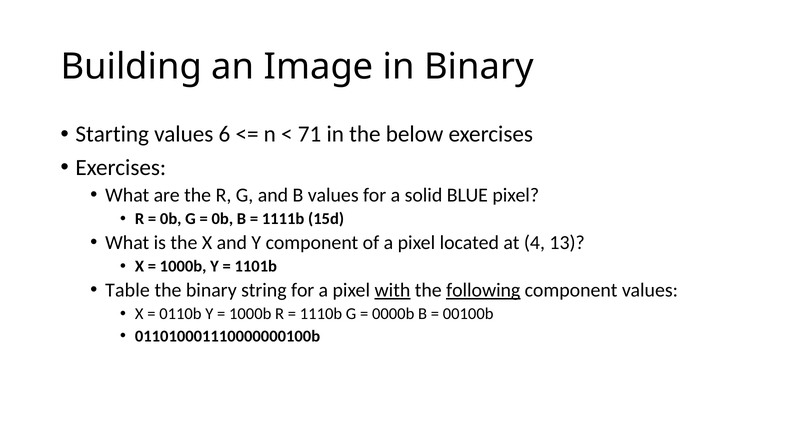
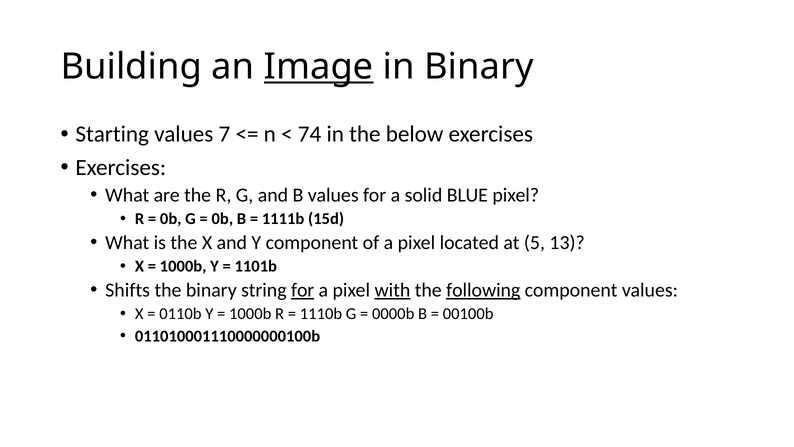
Image underline: none -> present (319, 67)
6: 6 -> 7 (224, 134)
71: 71 -> 74 (310, 134)
4: 4 -> 5 (534, 242)
Table: Table -> Shifts (128, 290)
for underline: none -> present (303, 290)
